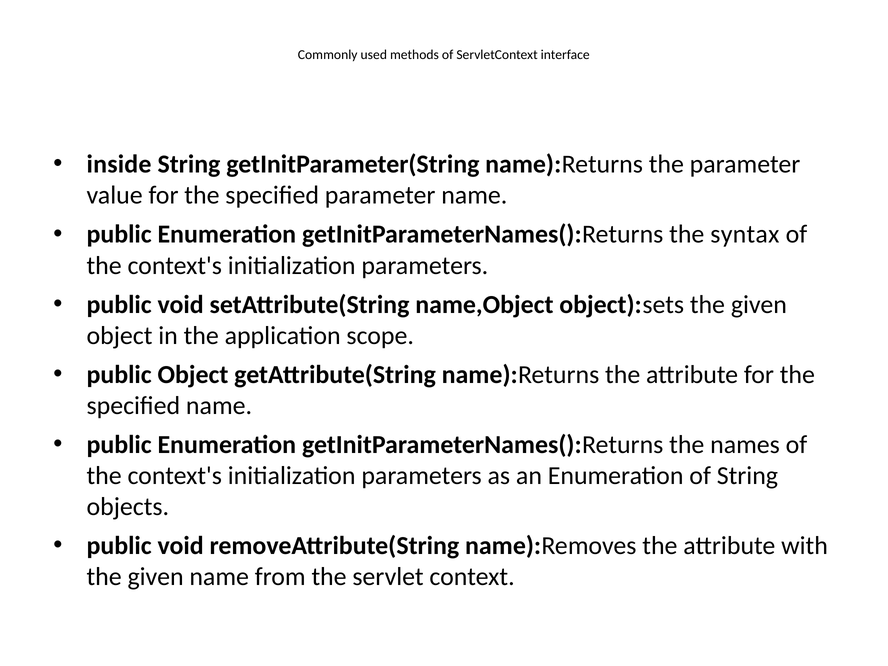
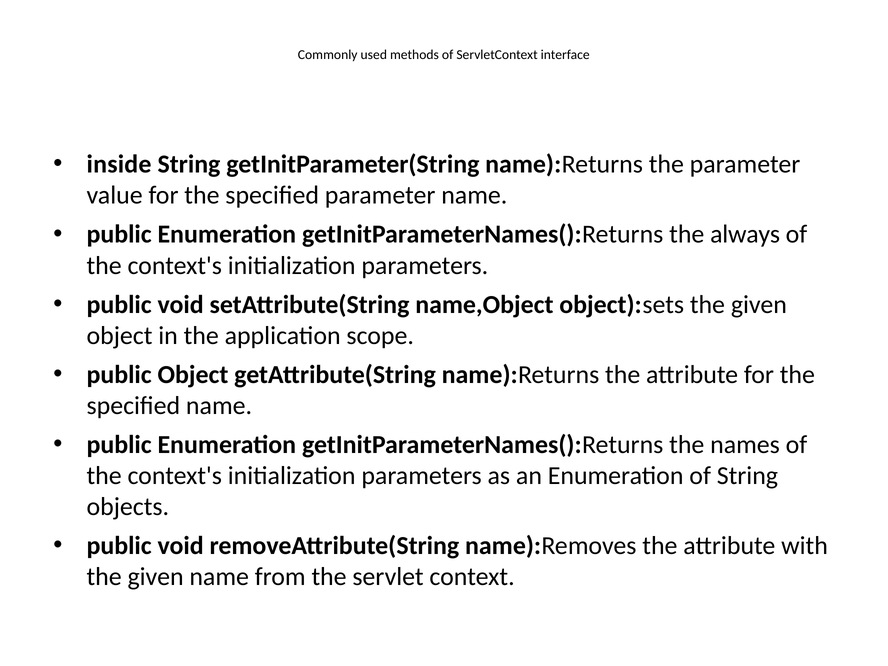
syntax: syntax -> always (745, 234)
